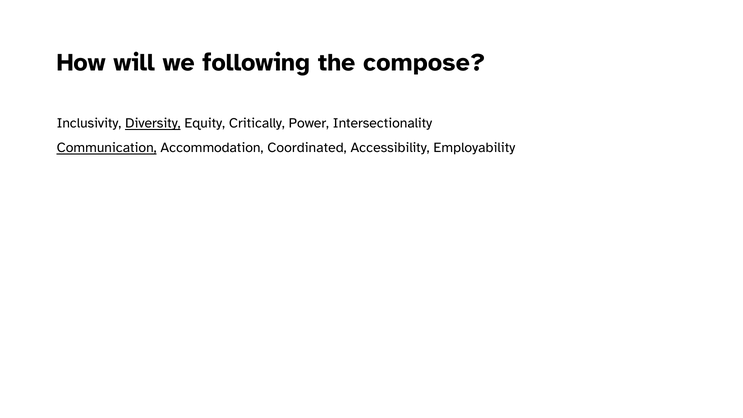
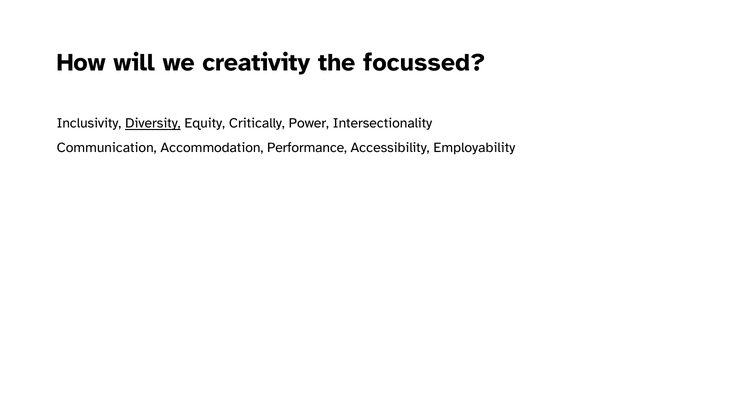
following: following -> creativity (256, 62)
compose: compose -> focussed (424, 62)
Communication underline: present -> none (107, 148)
Coordinated: Coordinated -> Performance (307, 148)
